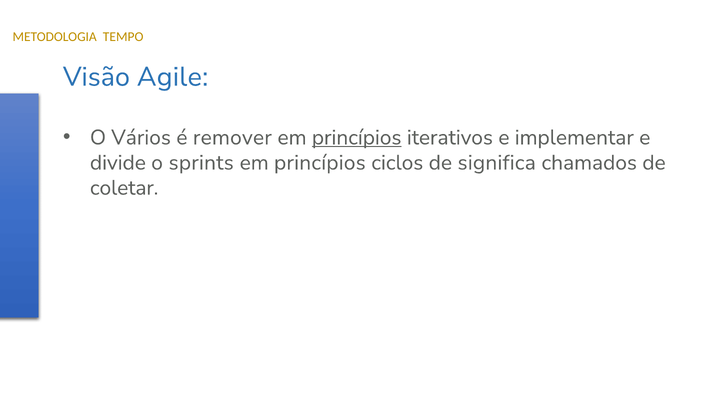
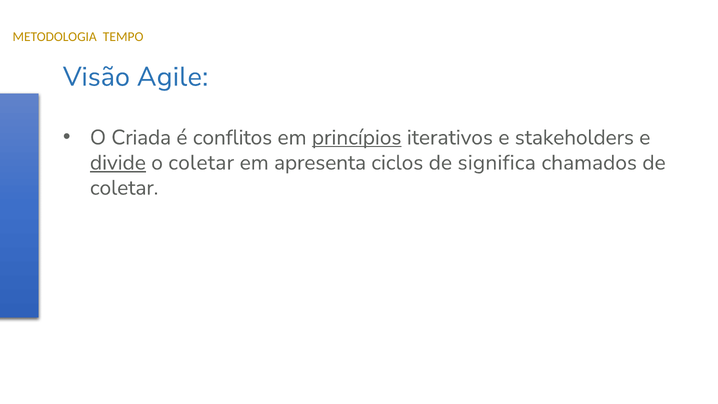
Vários: Vários -> Criada (141, 137)
remover: remover -> conflitos (233, 137)
implementar: implementar -> stakeholders (574, 137)
divide underline: none -> present (118, 163)
o sprints: sprints -> coletar (201, 163)
princípios: princípios -> apresenta (320, 163)
